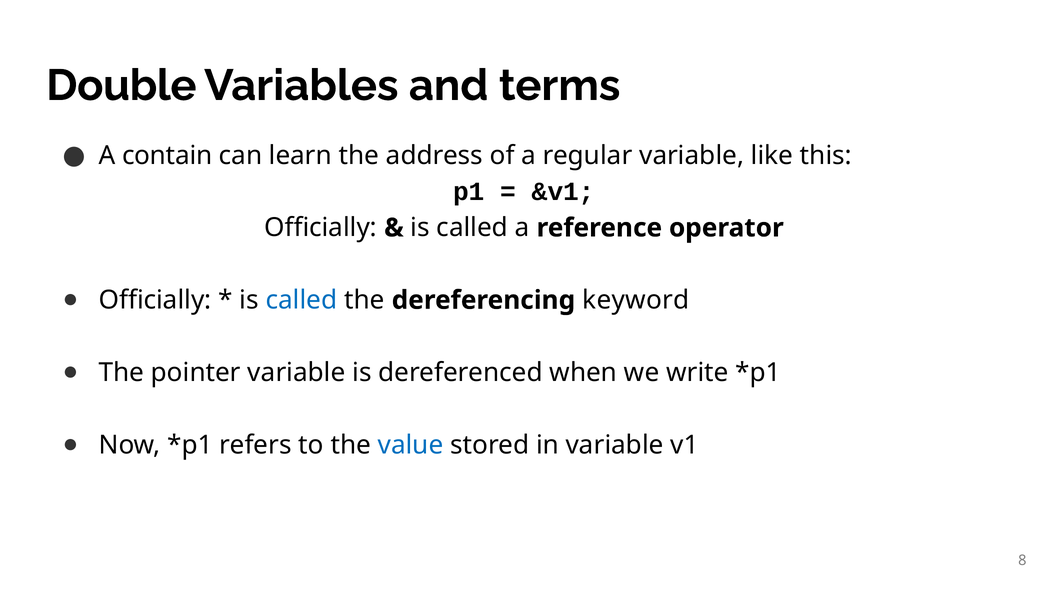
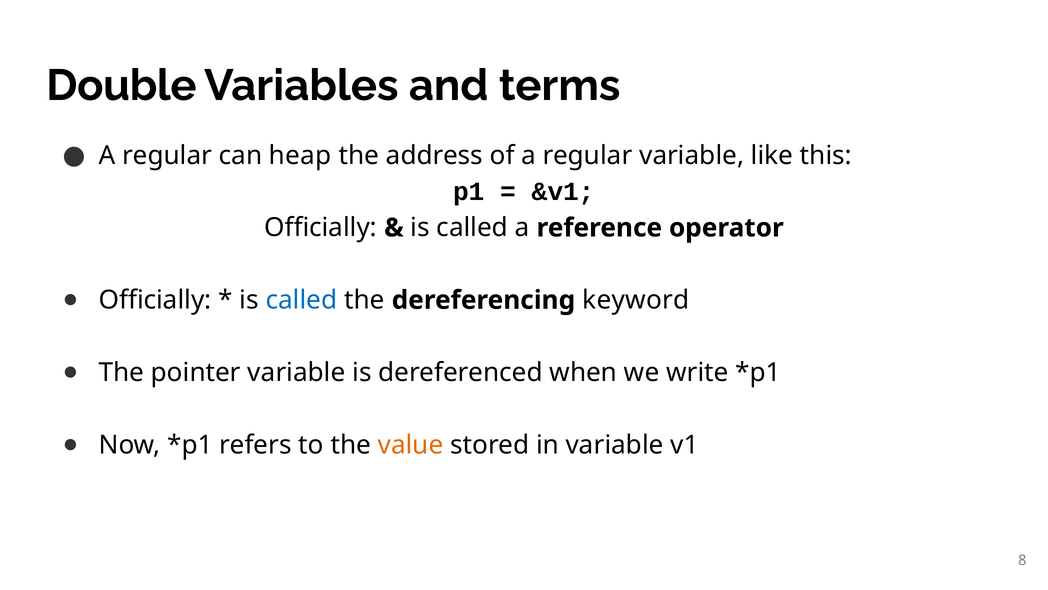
contain: contain -> regular (167, 155)
learn: learn -> heap (300, 155)
value colour: blue -> orange (411, 445)
